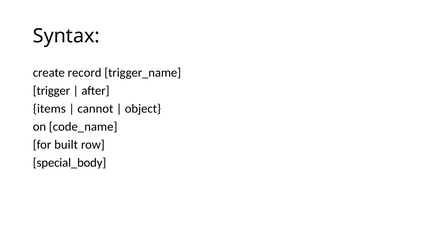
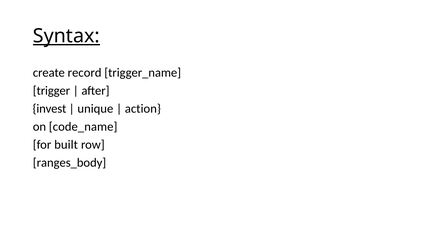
Syntax underline: none -> present (66, 36)
items: items -> invest (49, 109)
cannot: cannot -> unique (95, 109)
object: object -> action (143, 109)
special_body: special_body -> ranges_body (70, 163)
